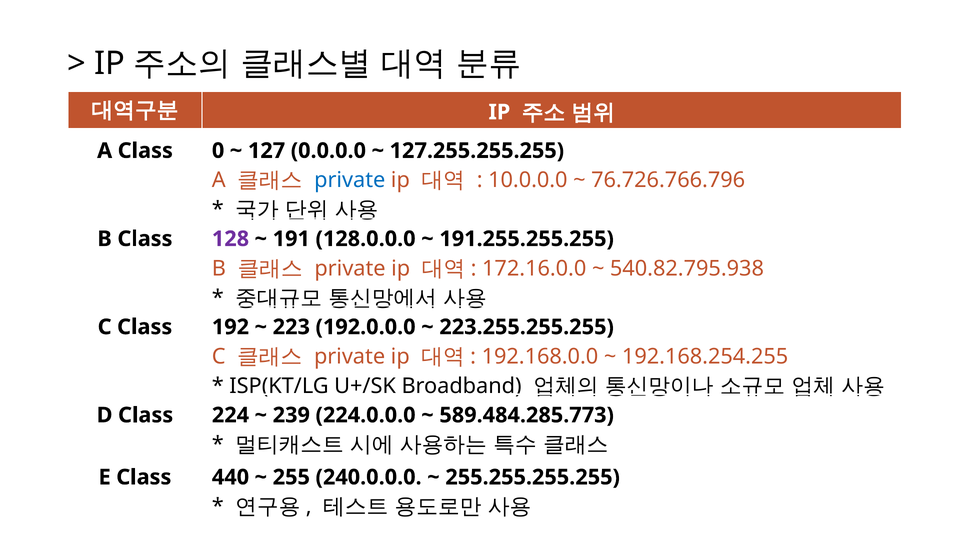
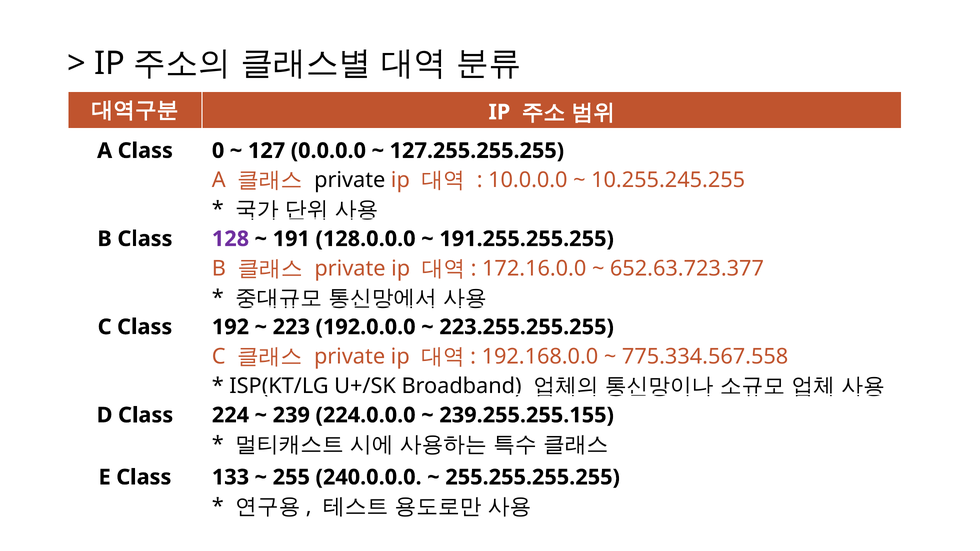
private colour: blue -> black (350, 180)
76.726.766.796: 76.726.766.796 -> 10.255.245.255 (668, 180)
540.82.795.938: 540.82.795.938 -> 652.63.723.377 (687, 269)
192.168.254.255: 192.168.254.255 -> 775.334.567.558 (705, 357)
589.484.285.773: 589.484.285.773 -> 239.255.255.155 (527, 415)
440: 440 -> 133 (230, 477)
